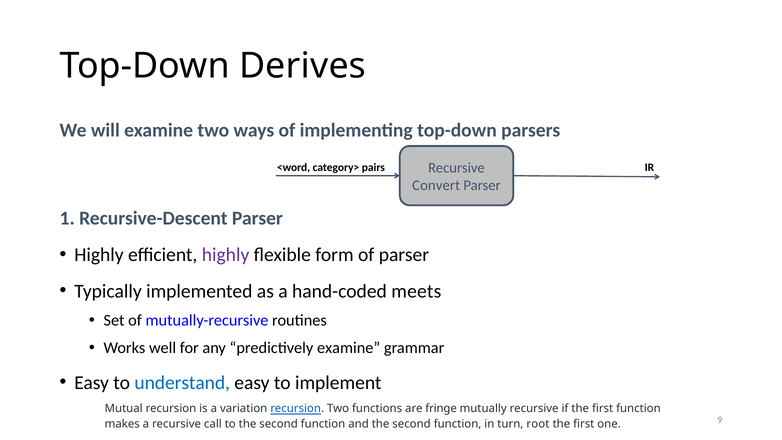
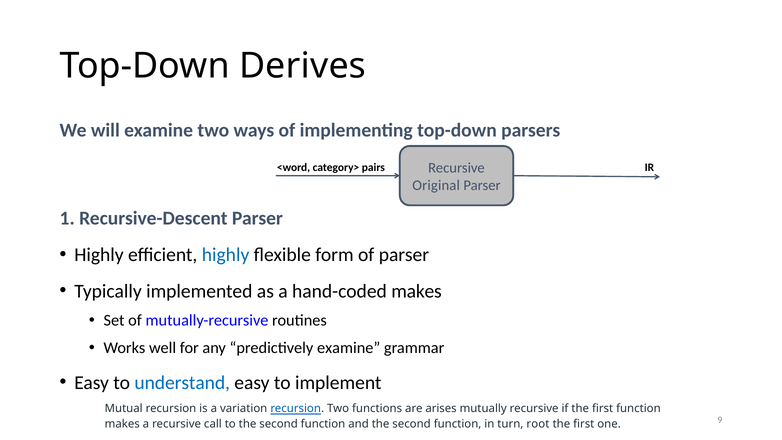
Convert: Convert -> Original (436, 185)
highly colour: purple -> blue (226, 255)
hand-coded meets: meets -> makes (417, 291)
fringe: fringe -> arises (441, 409)
